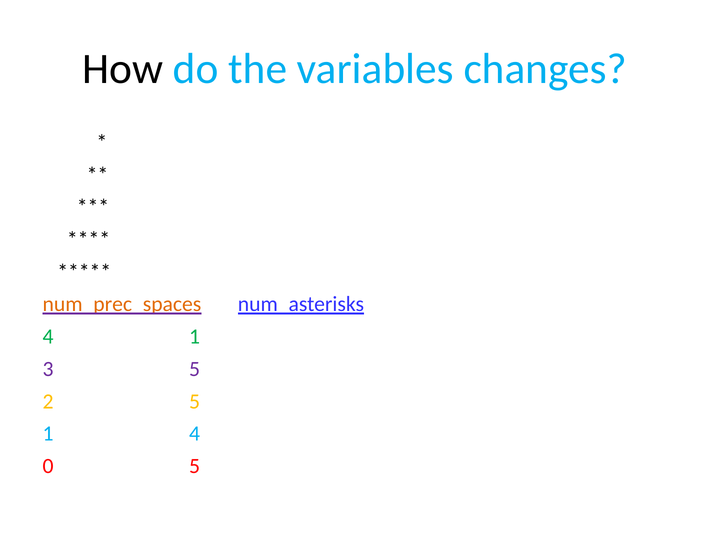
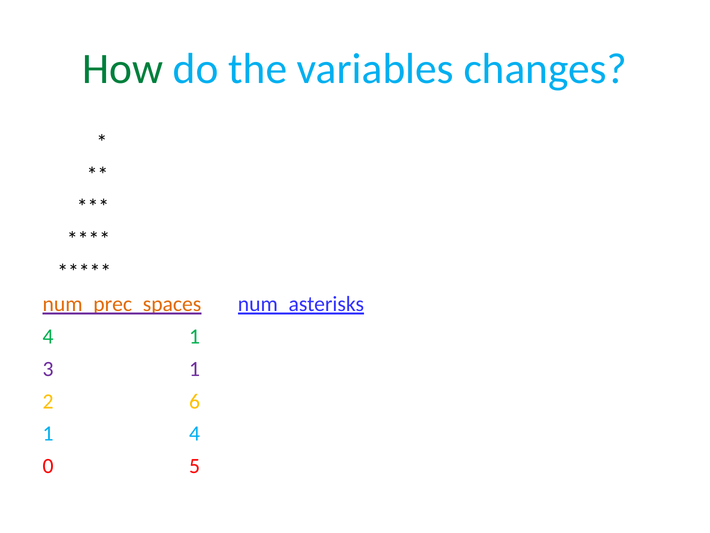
How colour: black -> green (123, 69)
3 5: 5 -> 1 (195, 369)
2 5: 5 -> 6 (195, 401)
